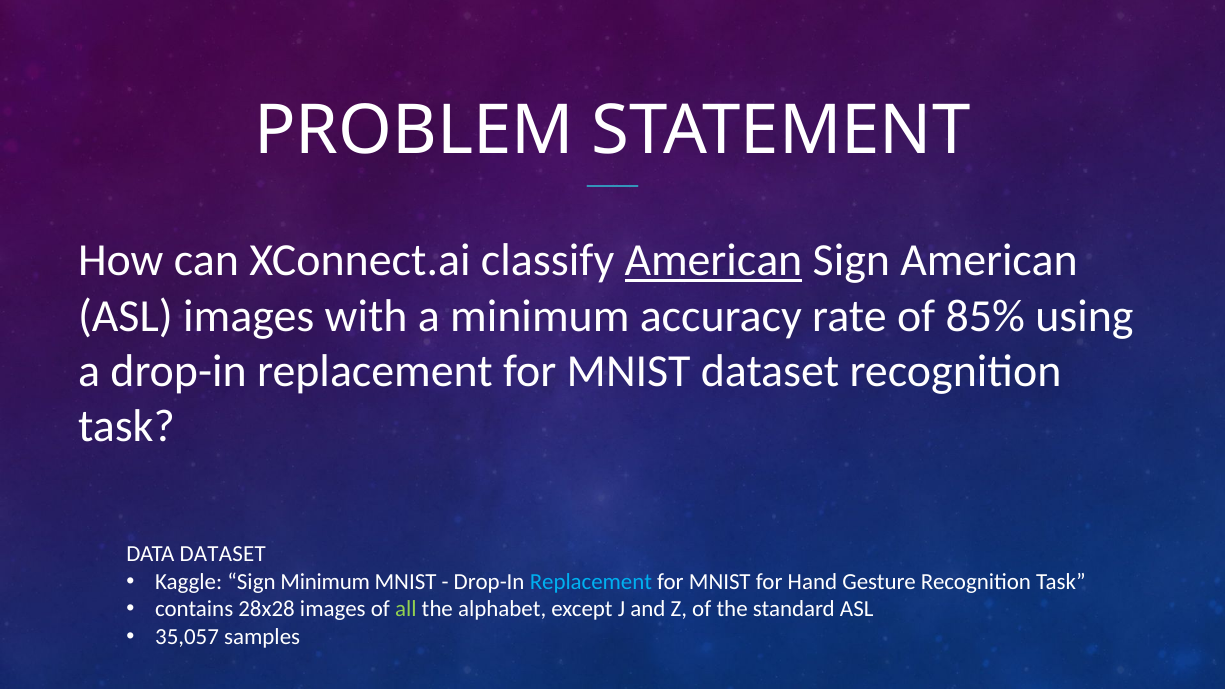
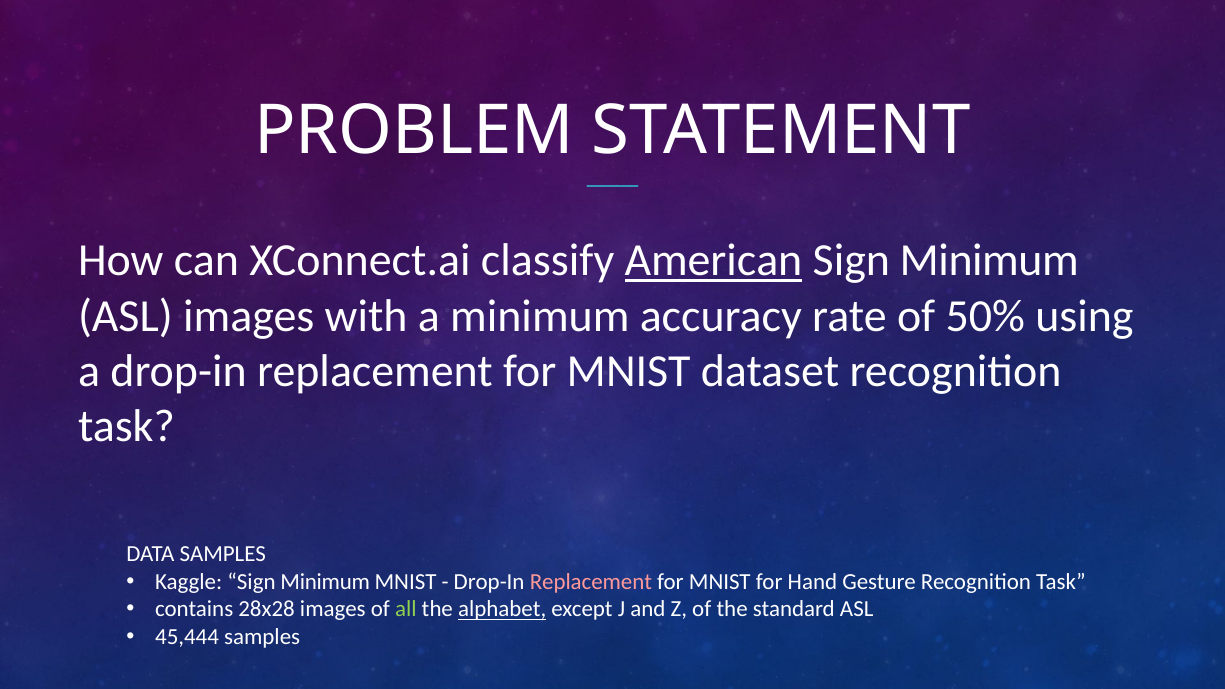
American: American -> Minimum (989, 261)
85%: 85% -> 50% (985, 316)
DATA DATASET: DATASET -> SAMPLES (223, 554)
Replacement colour: light blue -> pink (591, 582)
alphabet underline: none -> present (502, 609)
35,057: 35,057 -> 45,444 (187, 637)
